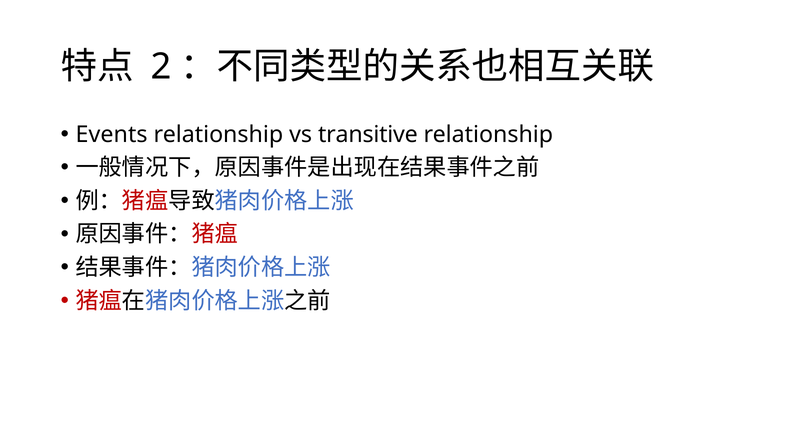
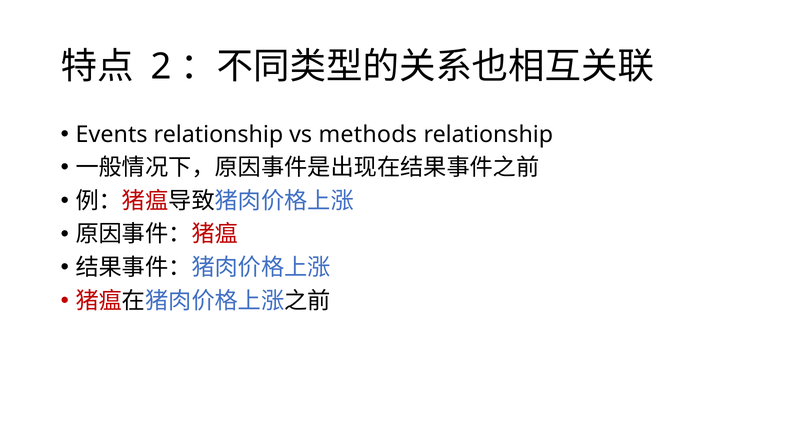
transitive: transitive -> methods (368, 135)
